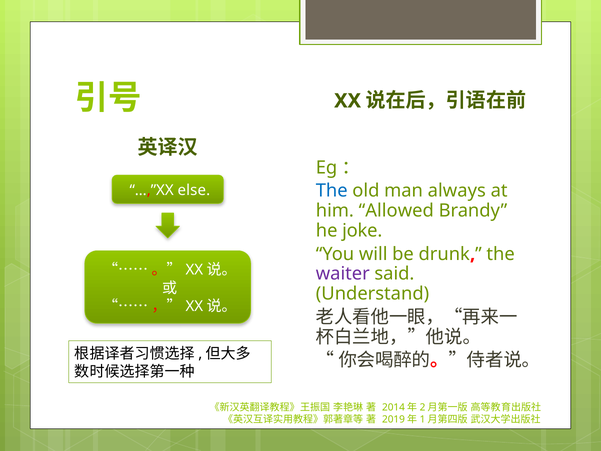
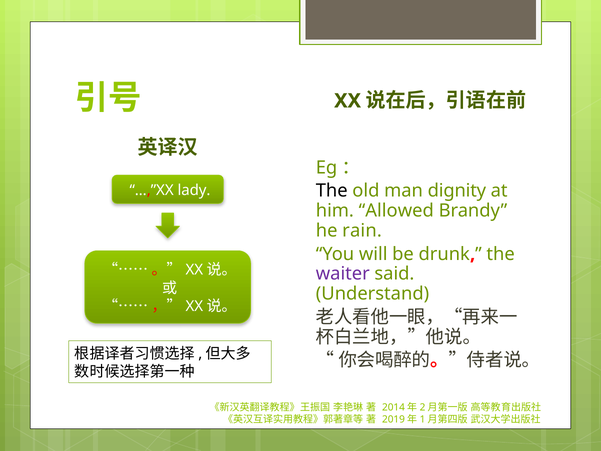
The colour: blue -> black (332, 191)
always: always -> dignity (457, 191)
else: else -> lady (194, 190)
joke: joke -> rain (362, 230)
